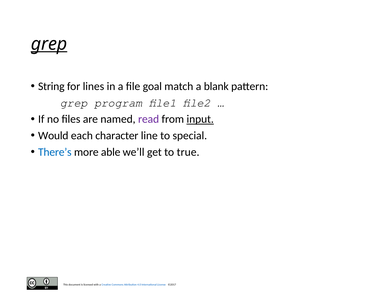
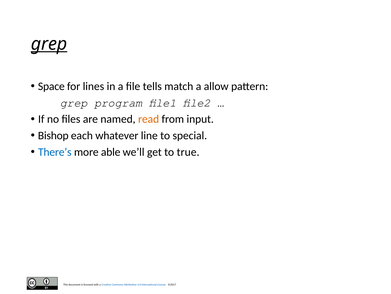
String: String -> Space (51, 86)
goal: goal -> tells (152, 86)
blank: blank -> allow (216, 86)
read colour: purple -> orange (149, 119)
input underline: present -> none (200, 119)
Would: Would -> Bishop (53, 135)
character: character -> whatever (117, 135)
